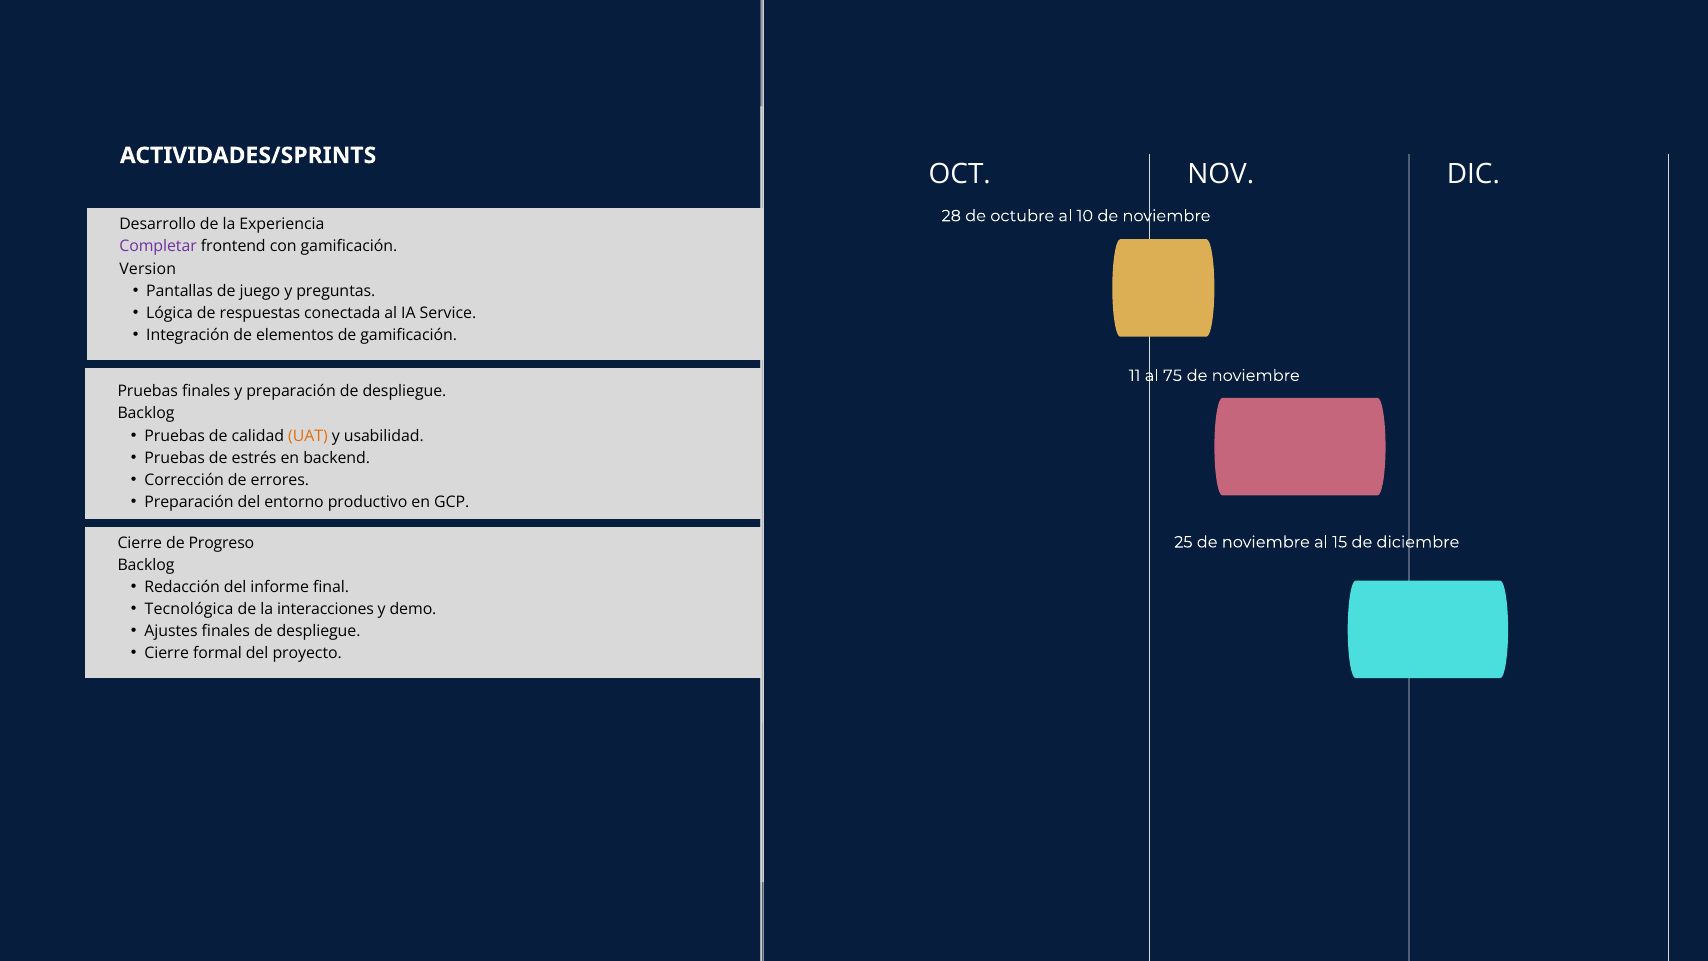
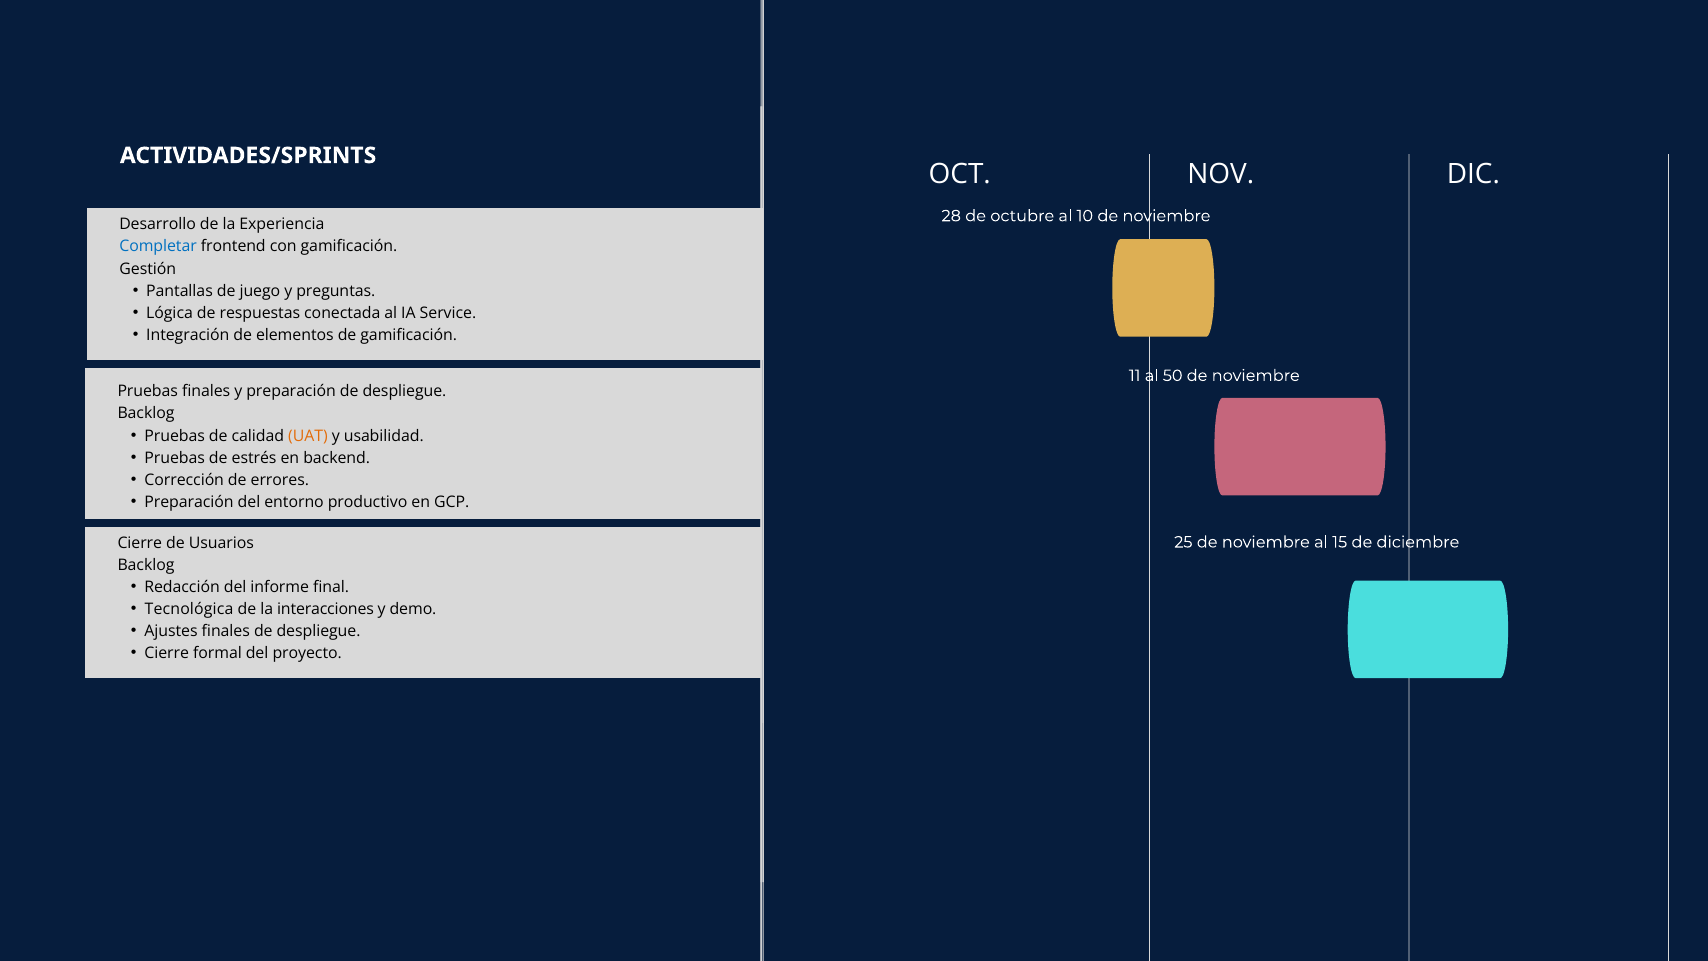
Completar colour: purple -> blue (158, 247)
Version: Version -> Gestión (148, 269)
75: 75 -> 50 (1173, 376)
Progreso: Progreso -> Usuarios (221, 543)
